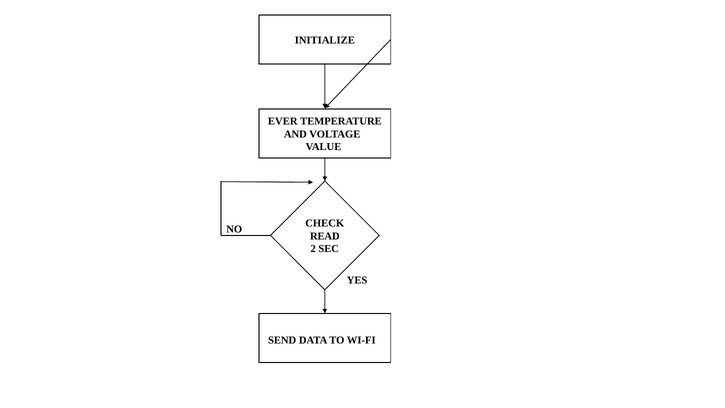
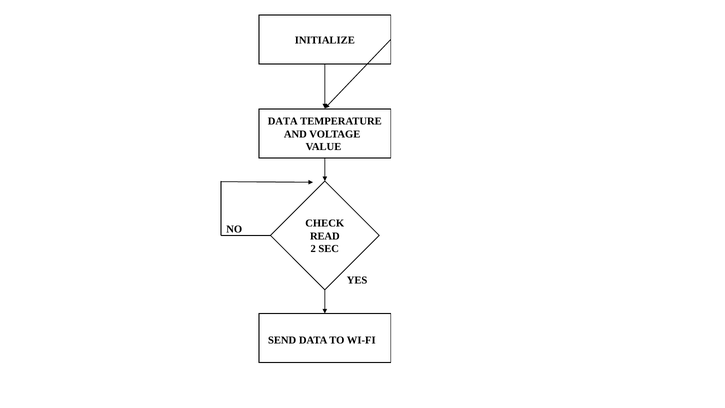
EVER: EVER -> DATA (283, 121)
